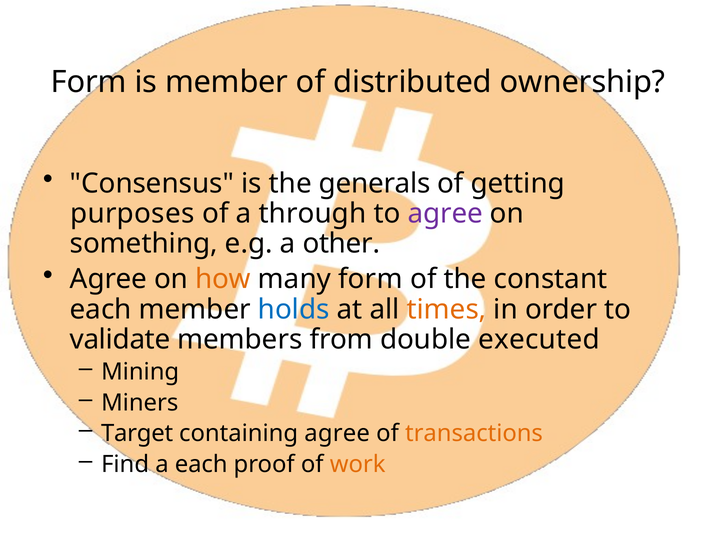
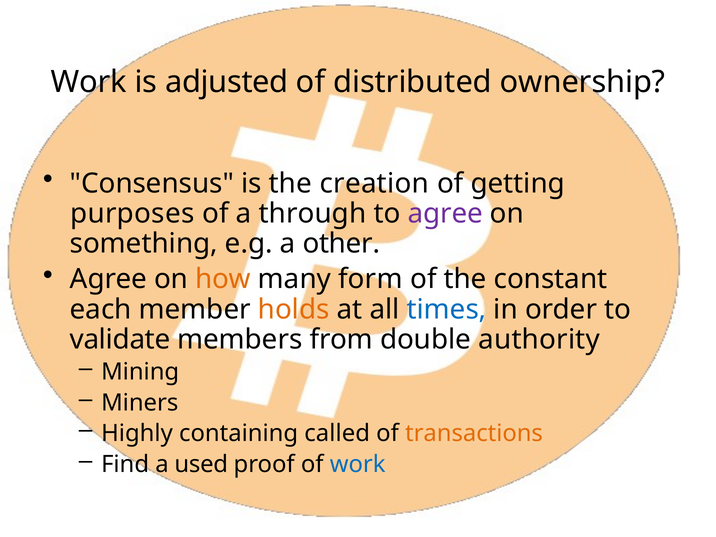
Form: Form -> Work (89, 82)
is member: member -> adjusted (227, 82)
generals: generals -> creation (374, 183)
holds colour: blue -> orange (294, 309)
times colour: orange -> blue (446, 309)
executed: executed -> authority (539, 339)
Target: Target -> Highly (137, 433)
containing agree: agree -> called (337, 433)
a each: each -> used (201, 464)
work colour: orange -> blue (358, 464)
